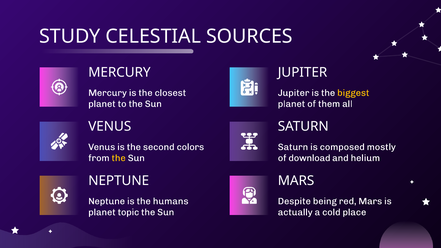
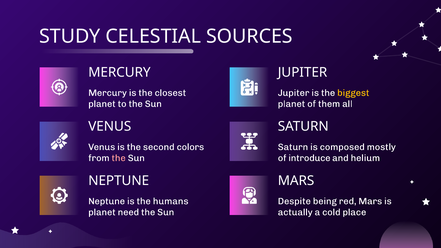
the colour: yellow -> pink (119, 158)
download: download -> introduce (309, 158)
topic: topic -> need (128, 212)
